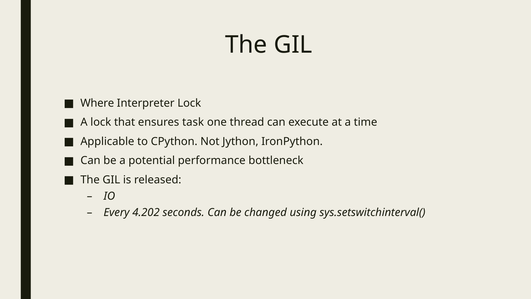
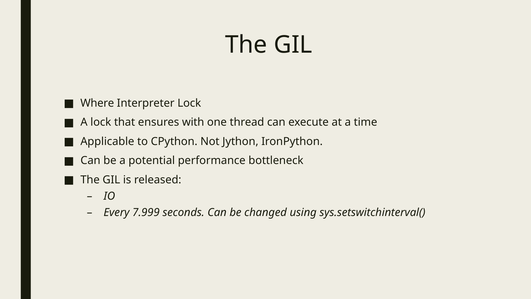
task: task -> with (193, 122)
4.202: 4.202 -> 7.999 (146, 212)
